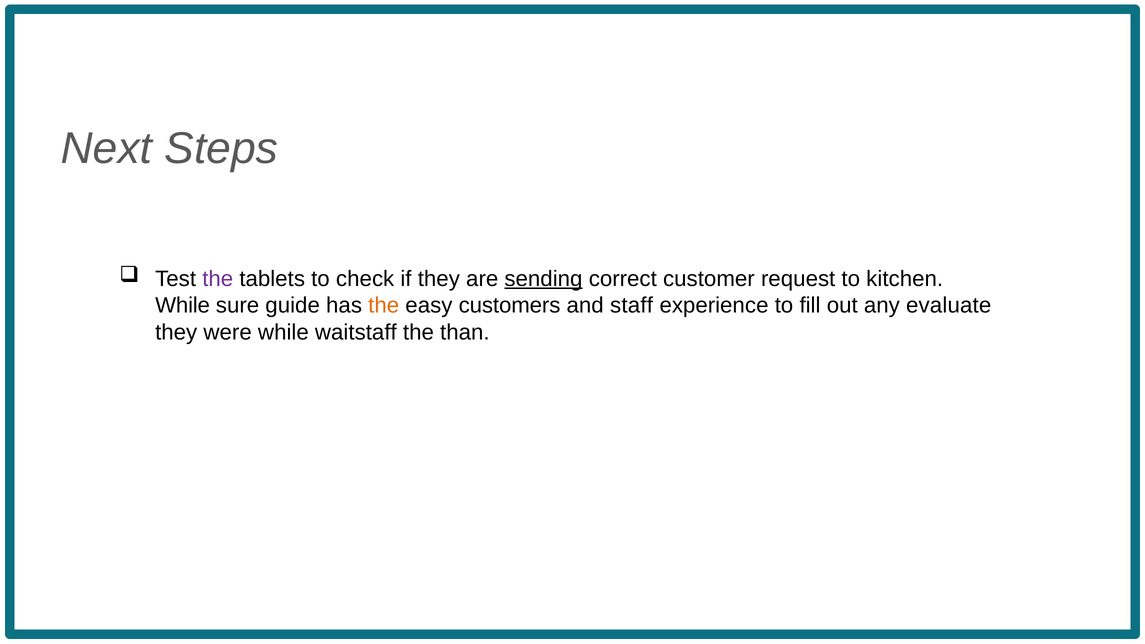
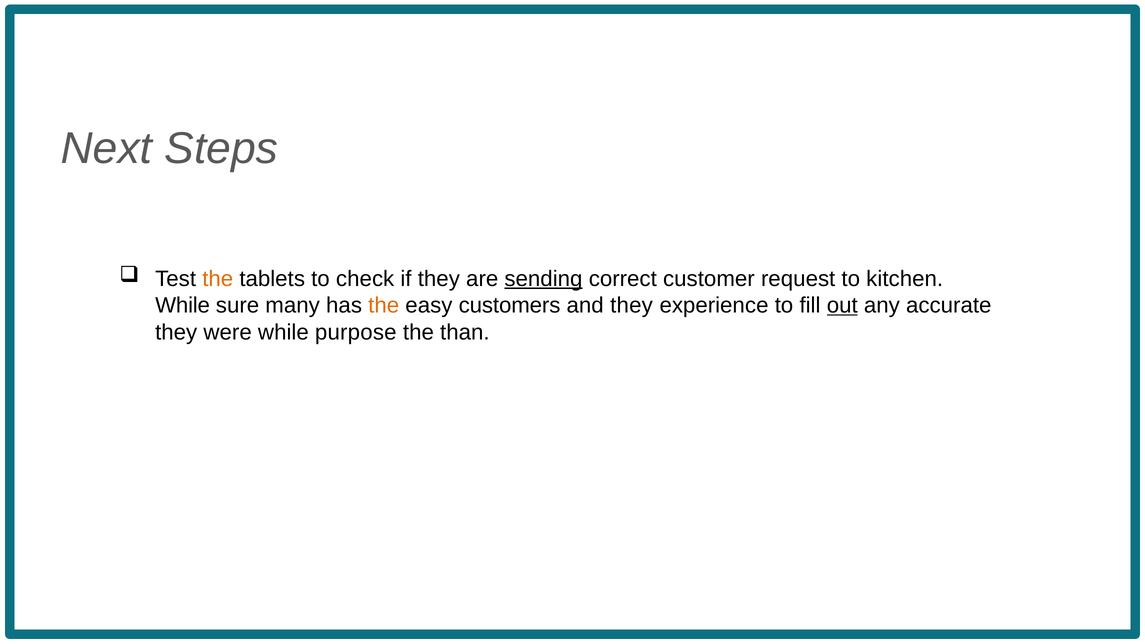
the colour: purple -> orange (218, 279)
guide: guide -> many (293, 306)
and staff: staff -> they (631, 306)
out underline: none -> present (842, 306)
evaluate: evaluate -> accurate (949, 306)
waitstaff: waitstaff -> purpose (356, 332)
